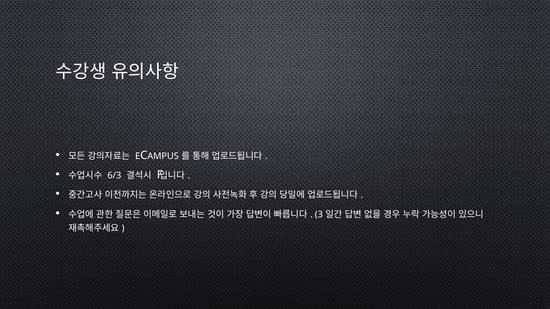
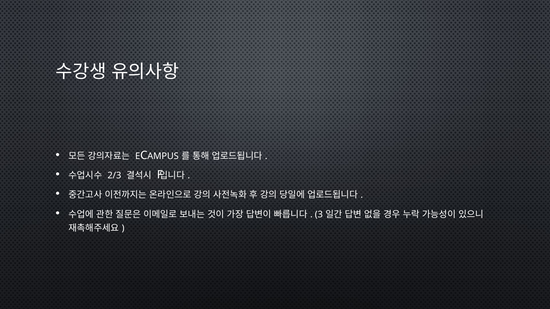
6/3: 6/3 -> 2/3 (114, 176)
